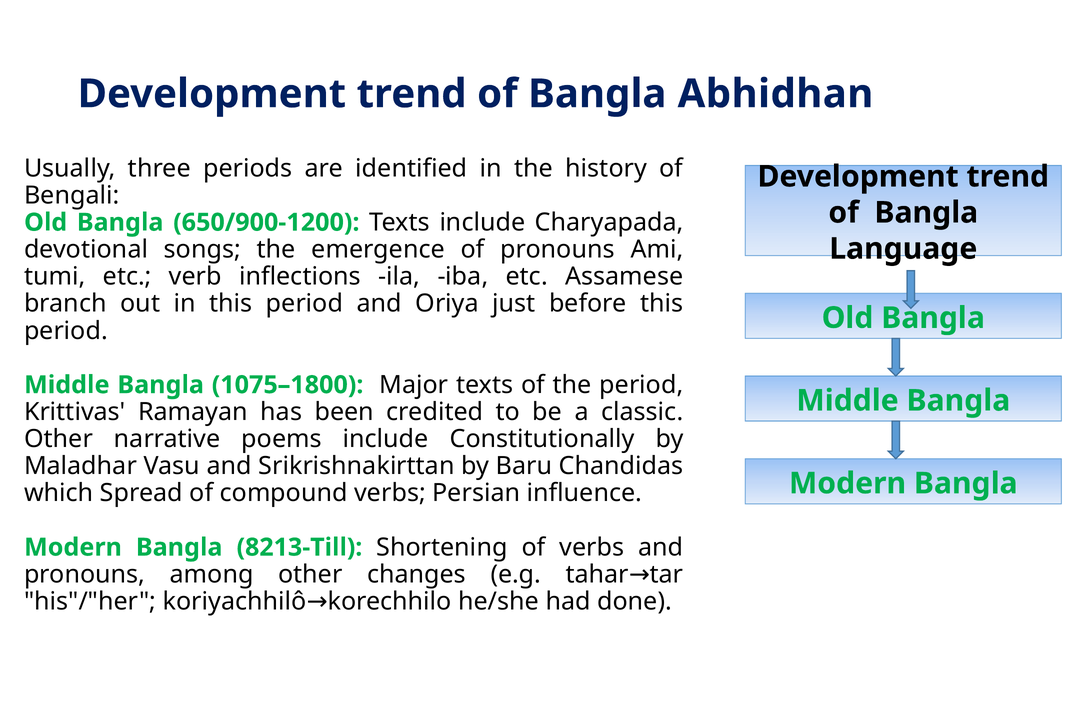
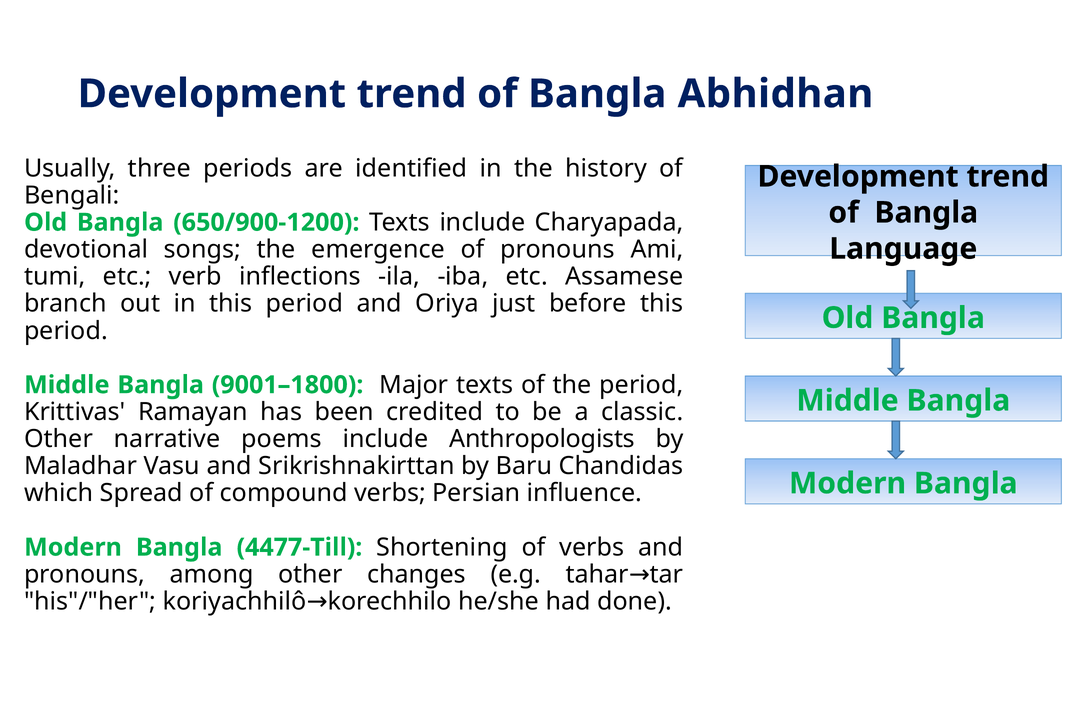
1075–1800: 1075–1800 -> 9001–1800 (288, 385)
Constitutionally: Constitutionally -> Anthropologists (542, 439)
8213-Till: 8213-Till -> 4477-Till (299, 548)
